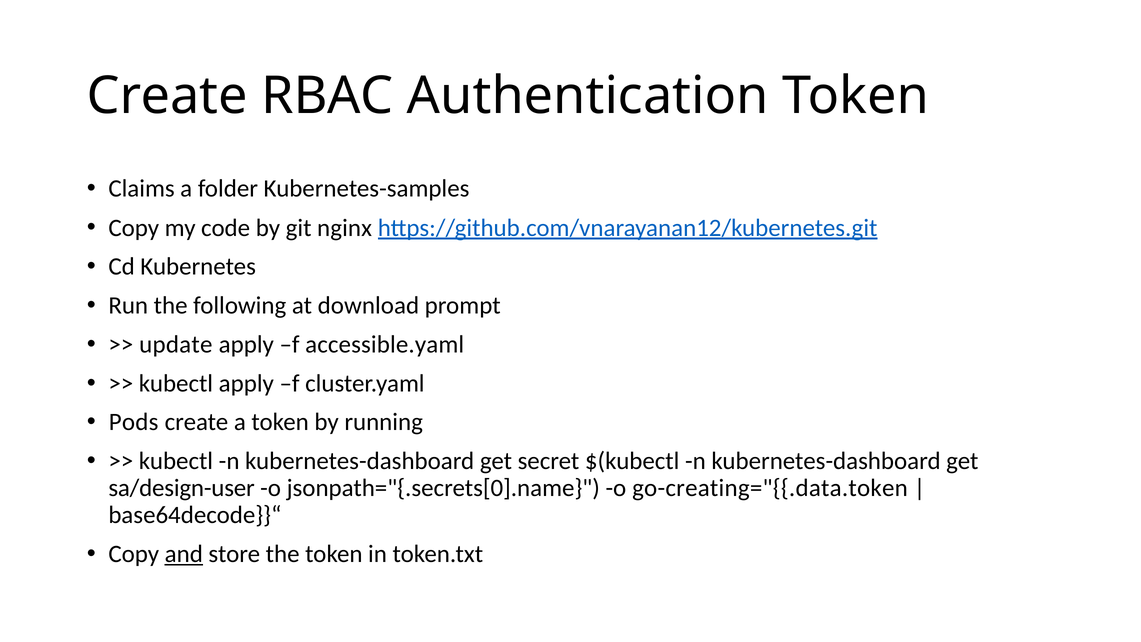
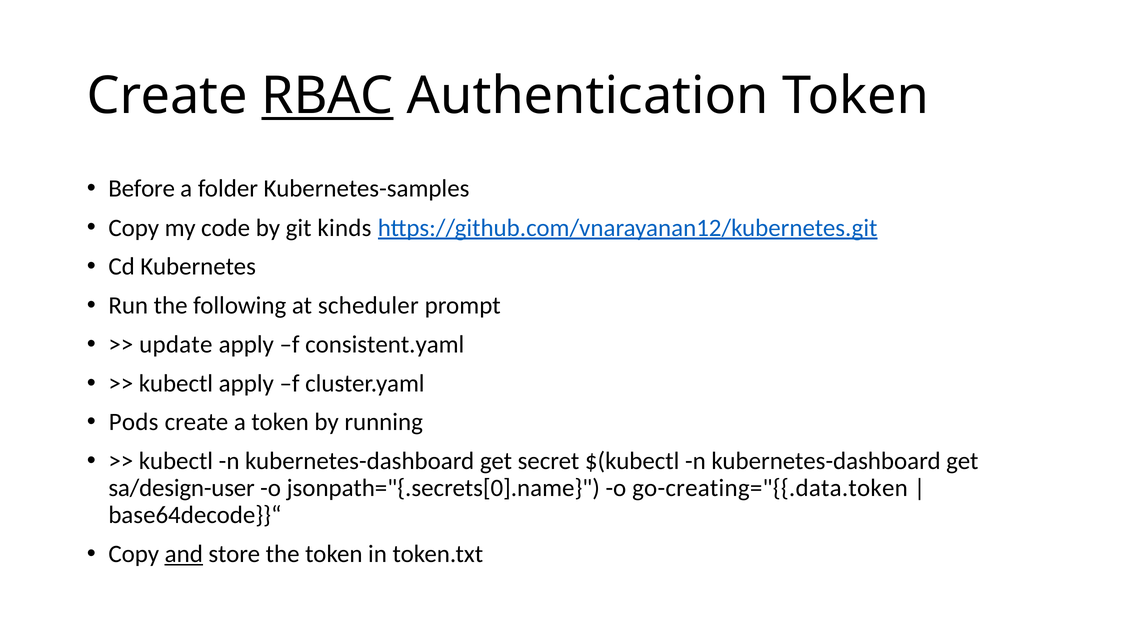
RBAC underline: none -> present (327, 96)
Claims: Claims -> Before (142, 188)
nginx: nginx -> kinds (344, 228)
download: download -> scheduler (368, 305)
accessible.yaml: accessible.yaml -> consistent.yaml (385, 344)
